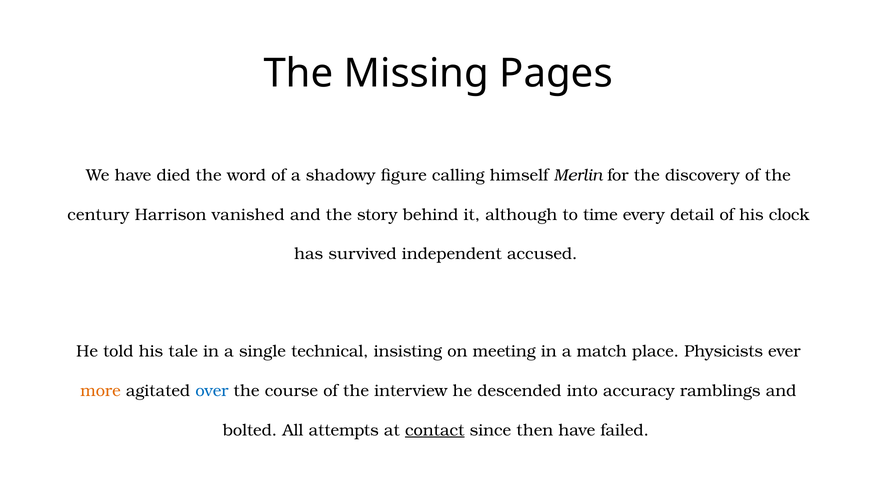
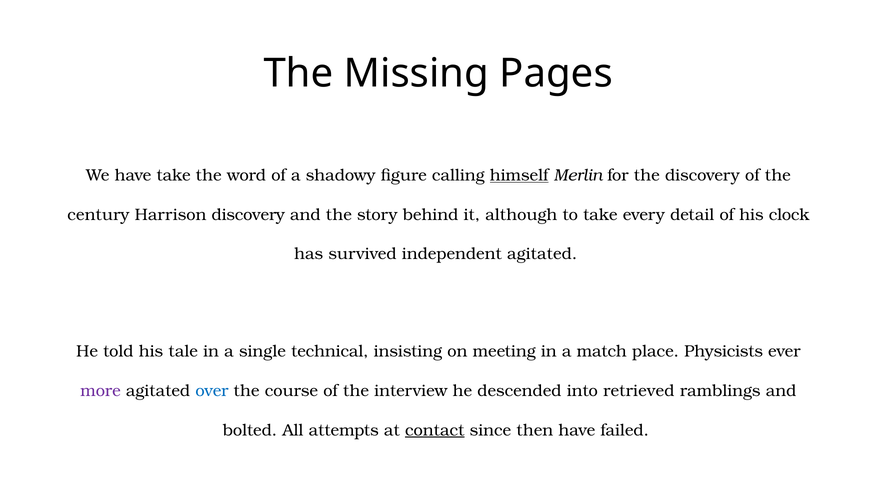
have died: died -> take (174, 175)
himself underline: none -> present (519, 175)
Harrison vanished: vanished -> discovery (248, 215)
to time: time -> take (600, 215)
independent accused: accused -> agitated (542, 254)
more colour: orange -> purple (101, 391)
accuracy: accuracy -> retrieved (639, 391)
